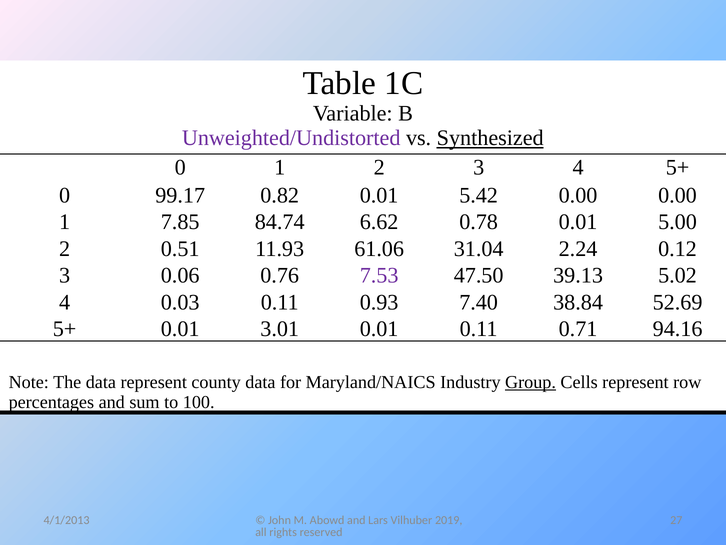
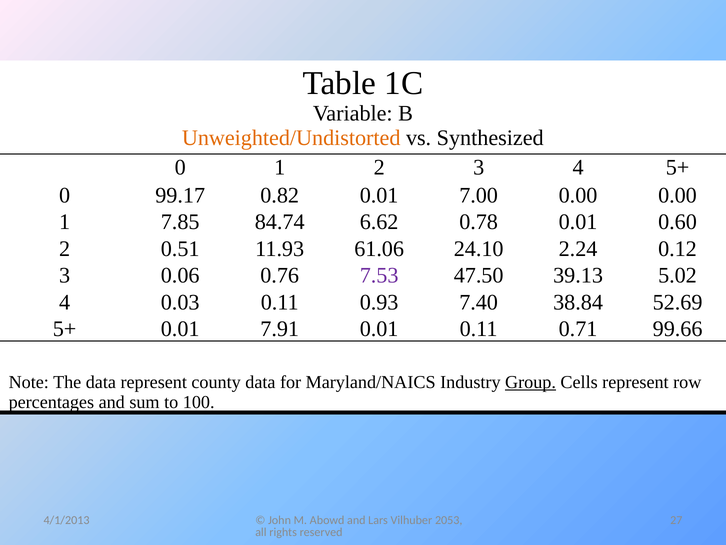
Unweighted/Undistorted colour: purple -> orange (291, 138)
Synthesized underline: present -> none (490, 138)
5.42: 5.42 -> 7.00 (479, 195)
5.00: 5.00 -> 0.60 (678, 222)
31.04: 31.04 -> 24.10 (479, 249)
3.01: 3.01 -> 7.91 (280, 329)
94.16: 94.16 -> 99.66 (678, 329)
2019: 2019 -> 2053 (449, 520)
